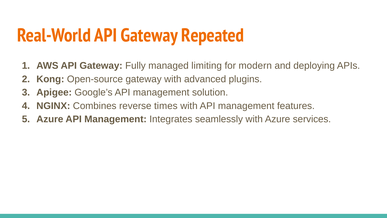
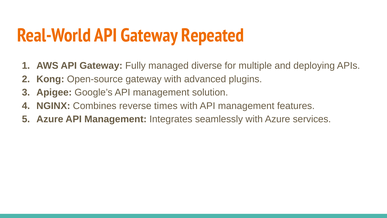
limiting: limiting -> diverse (207, 66)
modern: modern -> multiple (255, 66)
